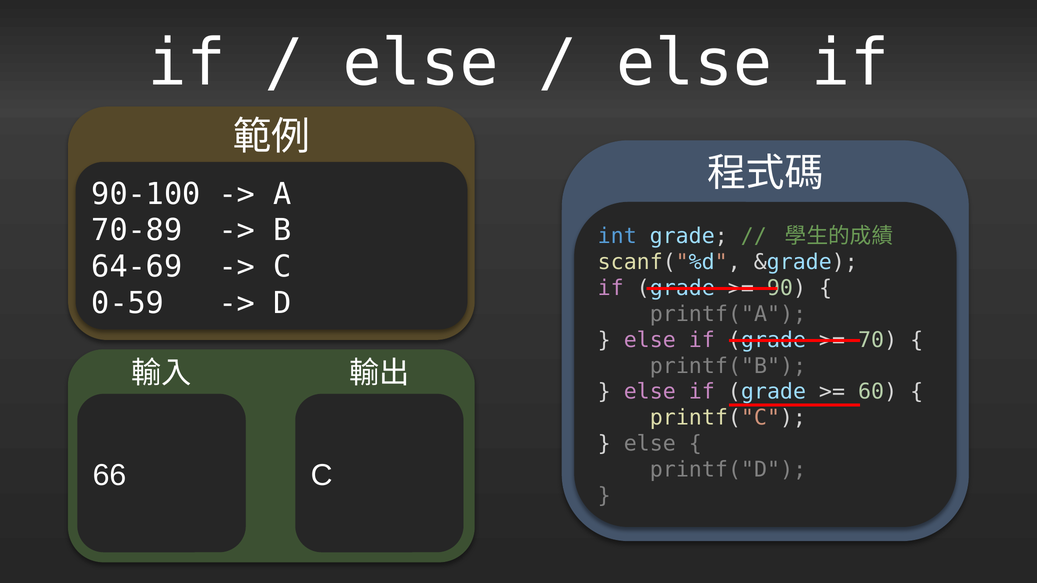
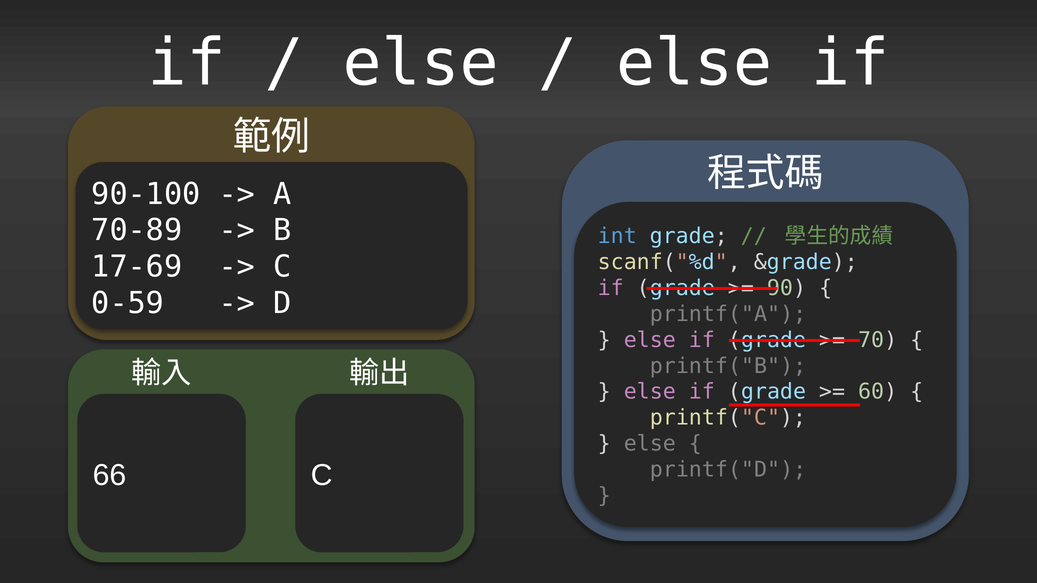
64-69: 64-69 -> 17-69 (137, 267)
